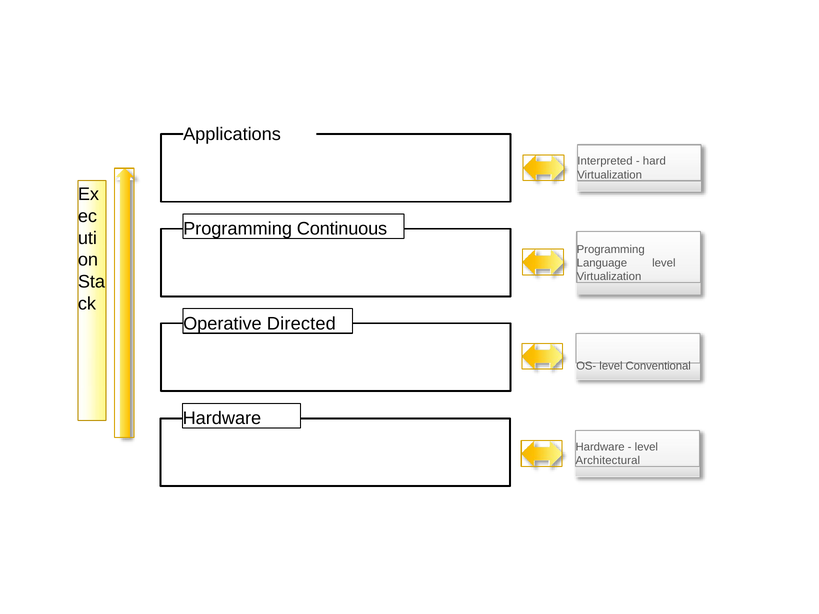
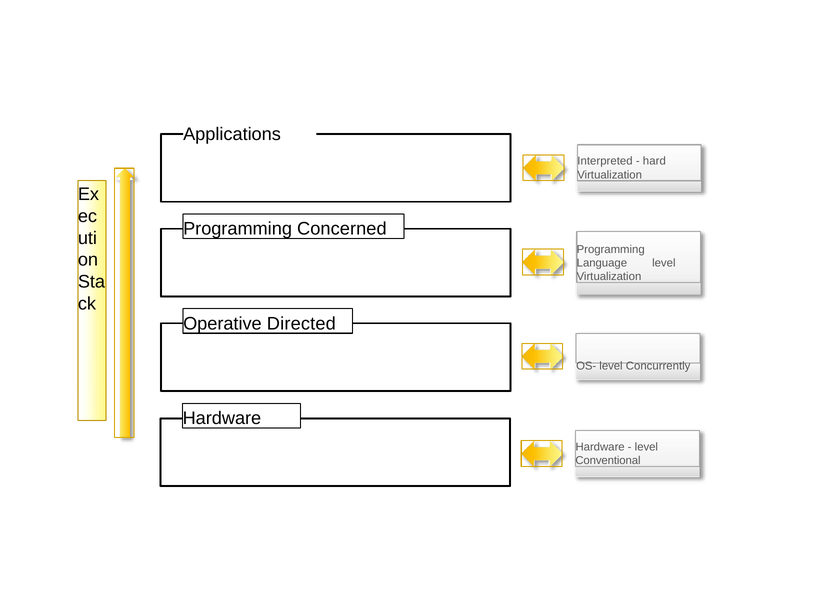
Continuous: Continuous -> Concerned (342, 229)
Conventional: Conventional -> Concurrently (658, 366)
Architectural: Architectural -> Conventional (608, 461)
